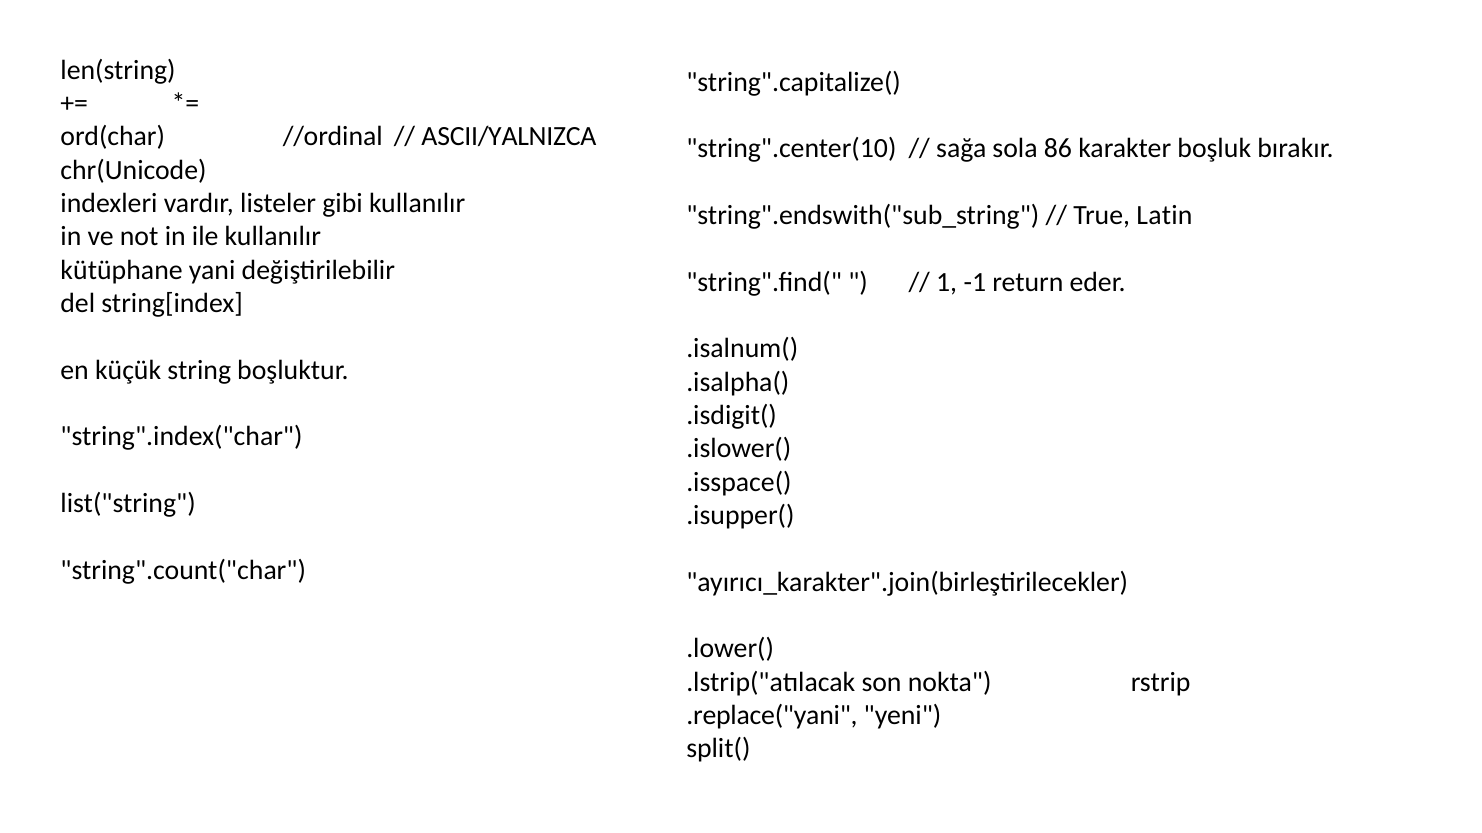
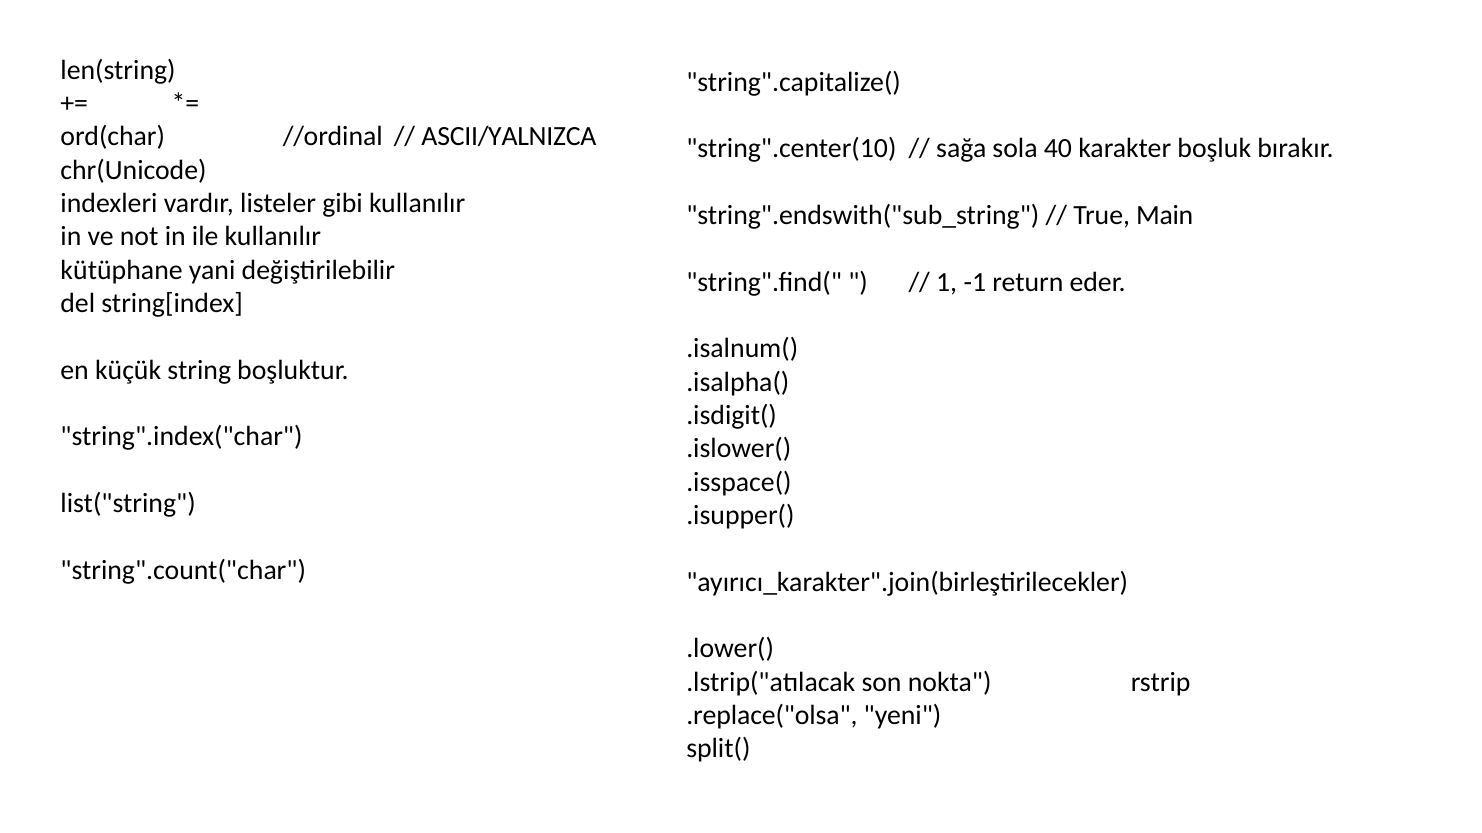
86: 86 -> 40 (1058, 149)
Latin: Latin -> Main (1165, 216)
.replace("yani: .replace("yani -> .replace("olsa (772, 716)
